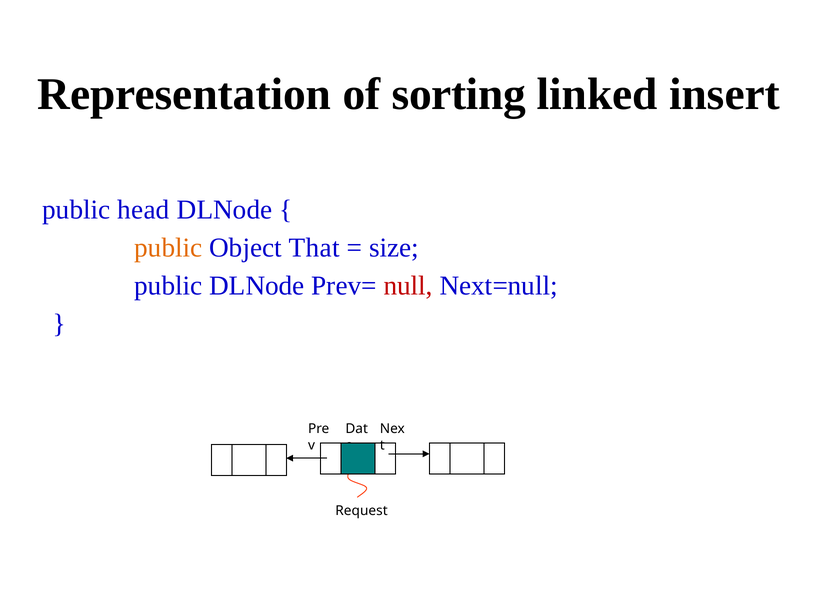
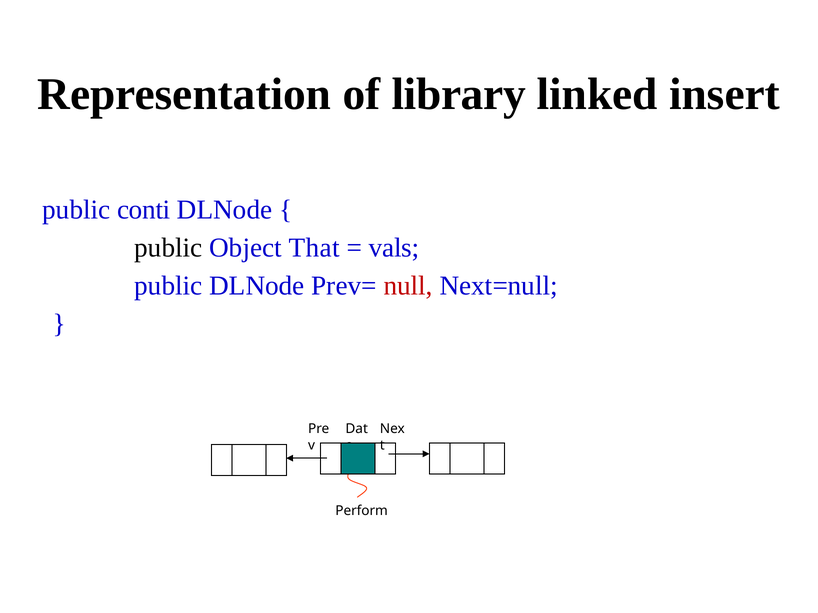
sorting: sorting -> library (459, 94)
head: head -> conti (144, 210)
public colour: orange -> black (168, 248)
size: size -> vals (394, 248)
Request: Request -> Perform (362, 511)
